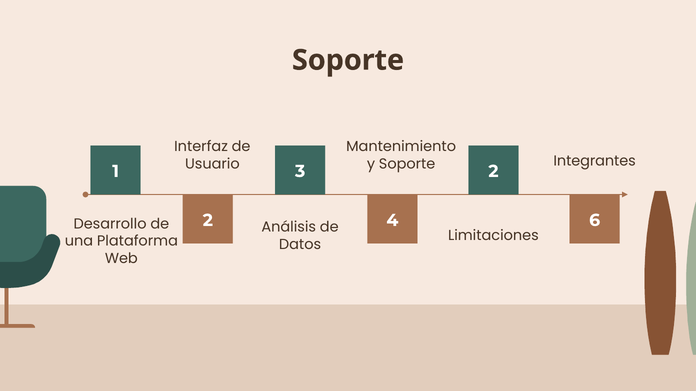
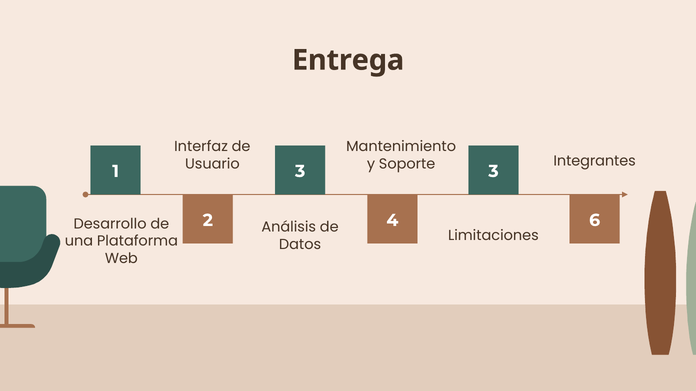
Soporte: Soporte -> Entrega (348, 60)
3 2: 2 -> 3 (493, 171)
